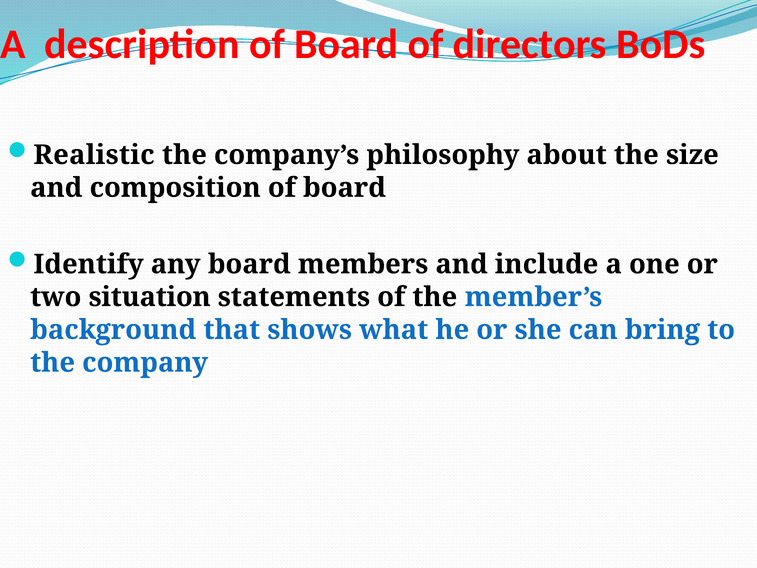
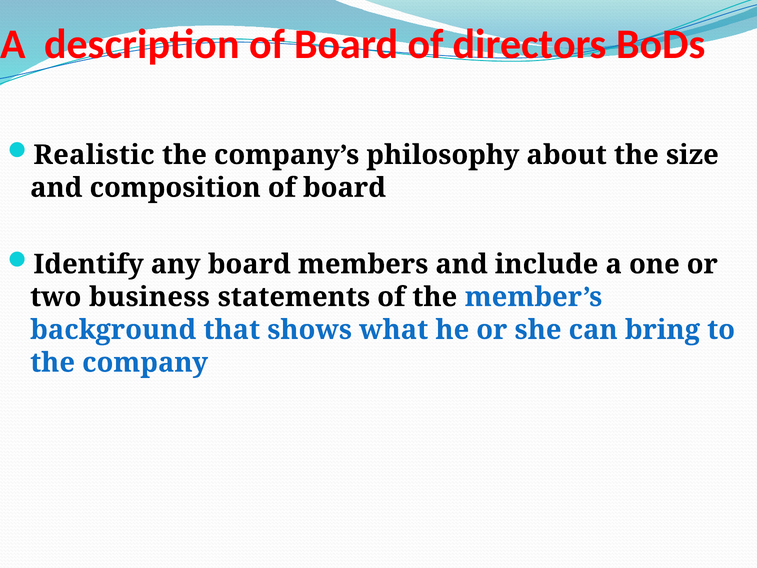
situation: situation -> business (149, 297)
